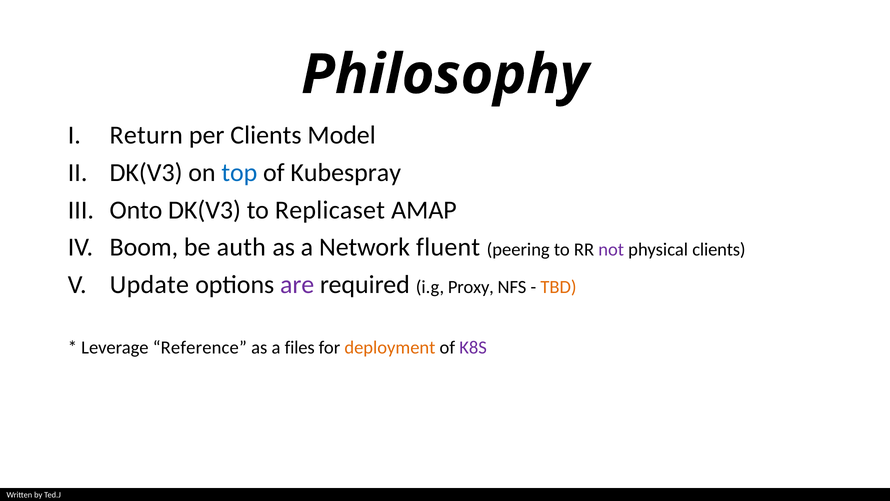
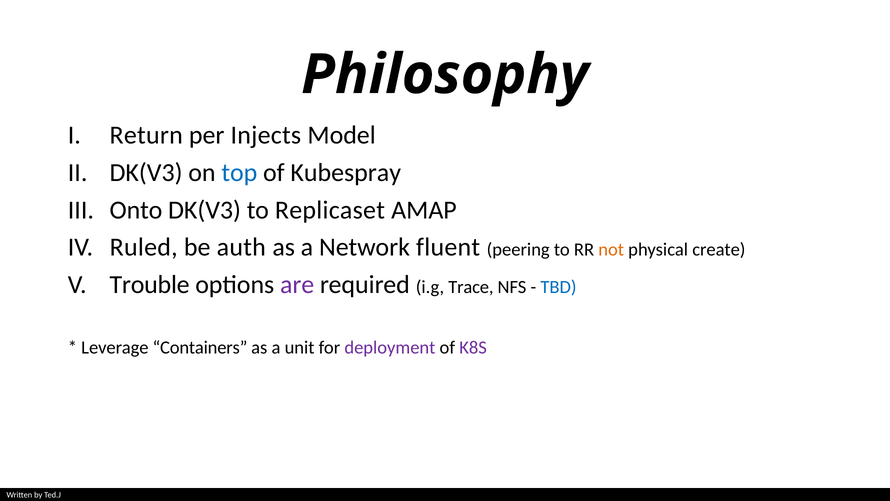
per Clients: Clients -> Injects (266, 135)
Boom: Boom -> Ruled (144, 247)
not colour: purple -> orange (611, 250)
physical clients: clients -> create (719, 250)
Update: Update -> Trouble (150, 285)
Proxy: Proxy -> Trace (471, 287)
TBD colour: orange -> blue (559, 287)
Reference: Reference -> Containers (200, 347)
files: files -> unit (300, 347)
deployment colour: orange -> purple (390, 347)
